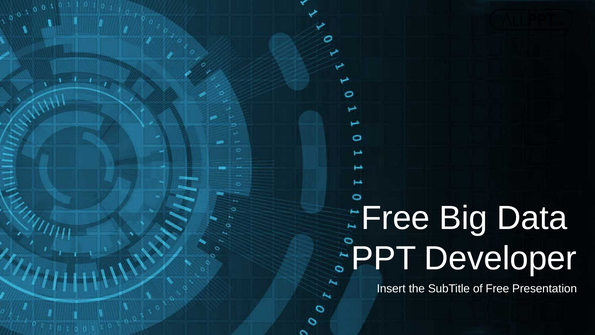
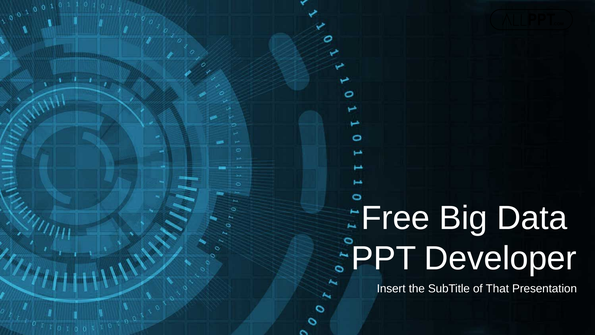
of Free: Free -> That (497, 289)
